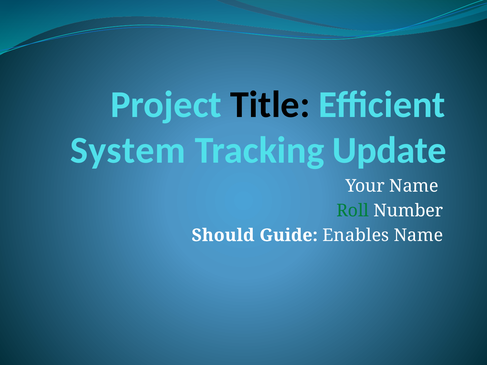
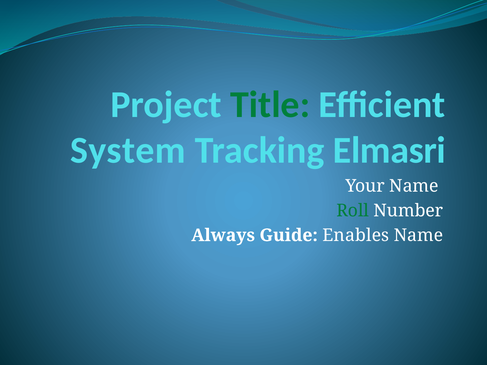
Title colour: black -> green (270, 105)
Update: Update -> Elmasri (389, 150)
Should: Should -> Always (223, 235)
